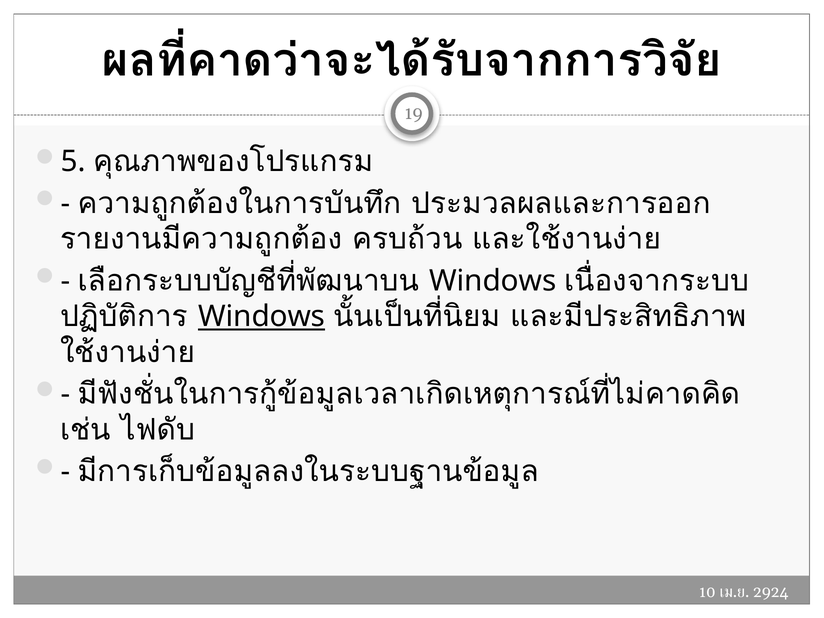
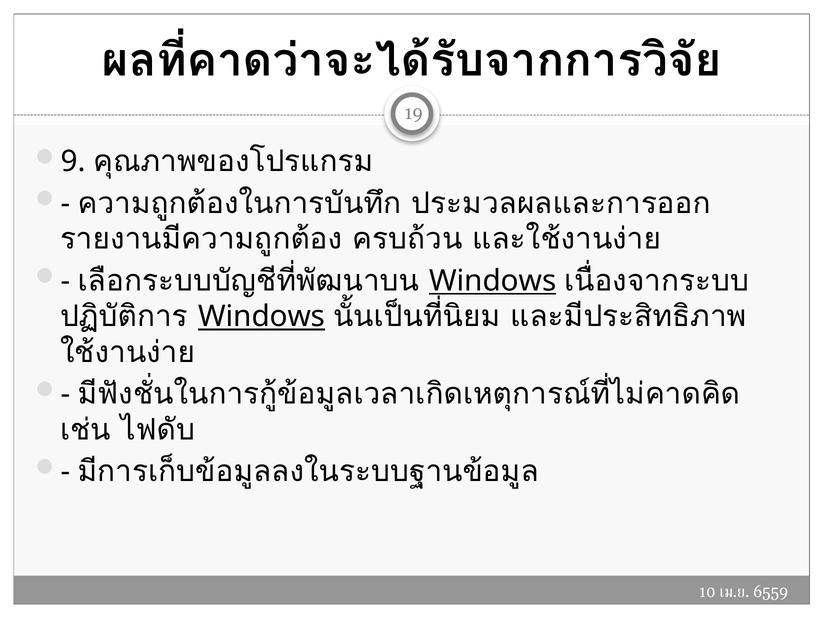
5: 5 -> 9 (73, 162)
Windows underline: none -> present (493, 281)
2924: 2924 -> 6559 (771, 592)
